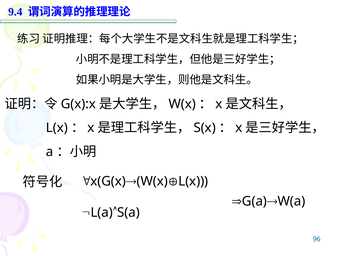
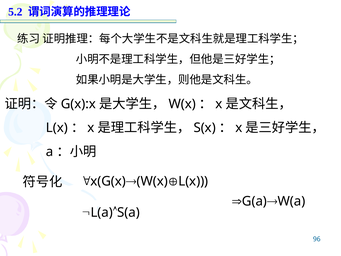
9.4: 9.4 -> 5.2 (15, 12)
